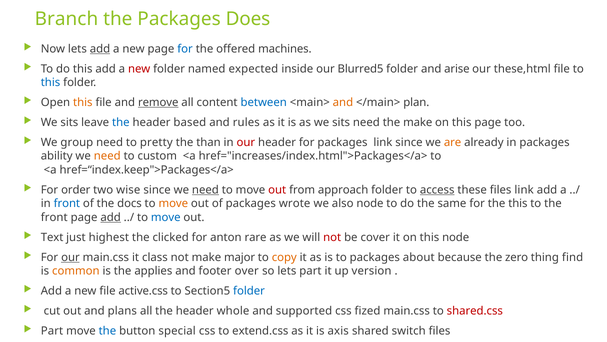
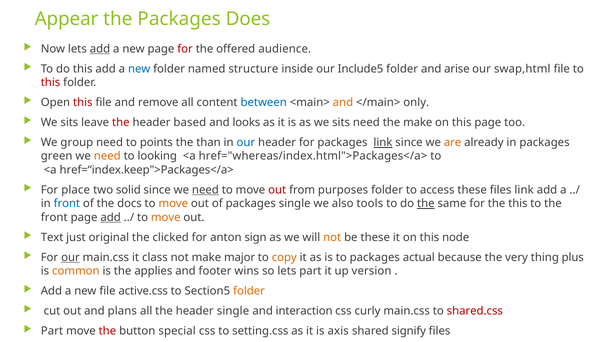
Branch: Branch -> Appear (67, 19)
for colour: blue -> red (185, 49)
machines: machines -> audience (285, 49)
new colour: red -> blue (139, 69)
expected: expected -> structure (253, 69)
Blurred5: Blurred5 -> Include5 (361, 69)
these,html: these,html -> swap,html (522, 69)
this colour: blue -> red (51, 82)
this colour: orange -> red (83, 102)
remove underline: present -> none (158, 102)
plan: plan -> only (416, 102)
the colour: blue -> red (121, 122)
rules: rules -> looks (246, 122)
pretty: pretty -> points (156, 142)
our colour: red -> blue (246, 142)
link underline: none -> present (383, 142)
ability: ability -> green (57, 156)
custom: custom -> looking (157, 156)
href="increases/index.html">Packages</a>: href="increases/index.html">Packages</a> -> href="whereas/index.html">Packages</a> (313, 156)
order: order -> place (76, 190)
wise: wise -> solid (128, 190)
approach: approach -> purposes (343, 190)
access underline: present -> none (437, 190)
packages wrote: wrote -> single (295, 203)
also node: node -> tools (370, 203)
the underline: none -> present (426, 203)
move colour: blue -> orange (166, 217)
highest: highest -> original (109, 237)
rare: rare -> sign (256, 237)
not colour: red -> orange (332, 237)
be cover: cover -> these (375, 237)
about: about -> actual (419, 257)
zero: zero -> very (517, 257)
find: find -> plus (573, 257)
over: over -> wins (247, 271)
folder colour: blue -> orange (249, 291)
header whole: whole -> single (233, 311)
supported: supported -> interaction (304, 311)
fized: fized -> curly (367, 311)
the colour: blue -> red (107, 330)
extend.css: extend.css -> setting.css (260, 330)
switch: switch -> signify (409, 330)
